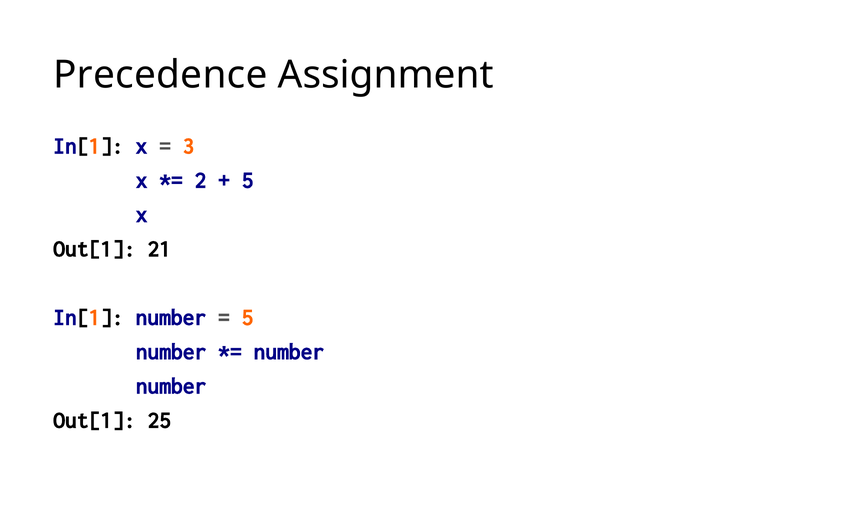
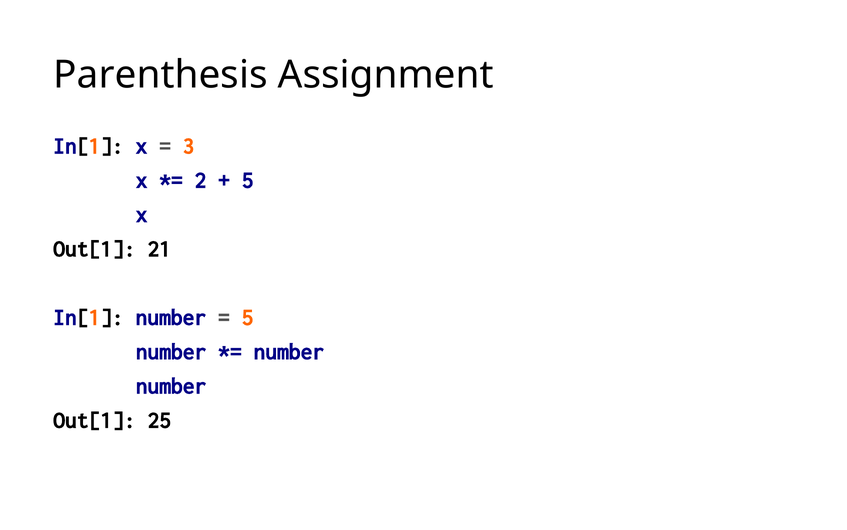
Precedence: Precedence -> Parenthesis (161, 75)
